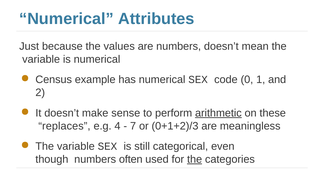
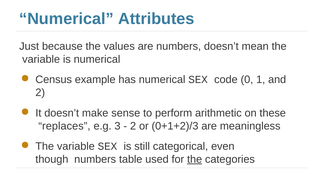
arithmetic underline: present -> none (218, 113)
4: 4 -> 3 (118, 126)
7: 7 -> 2 (133, 126)
often: often -> table (131, 159)
